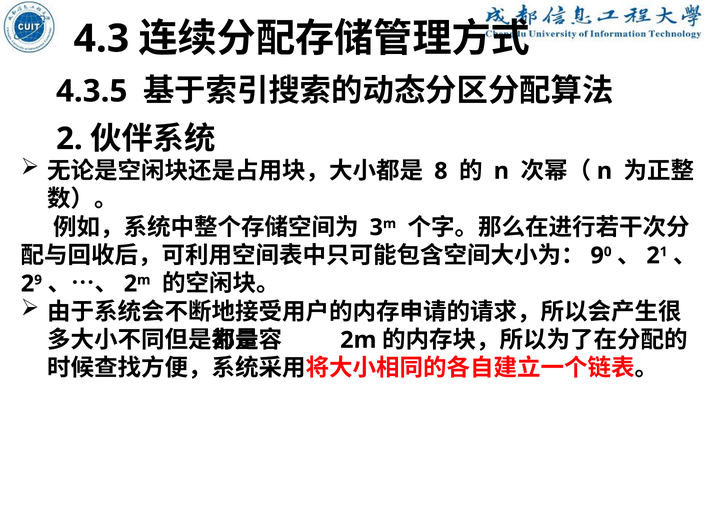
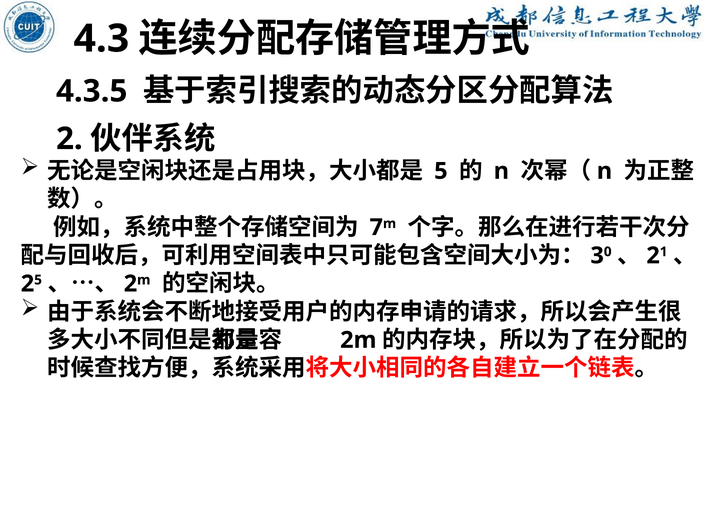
8: 8 -> 5 (441, 171)
3: 3 -> 7 (376, 228)
9: 9 -> 3 (597, 256)
2 9: 9 -> 5 (38, 280)
